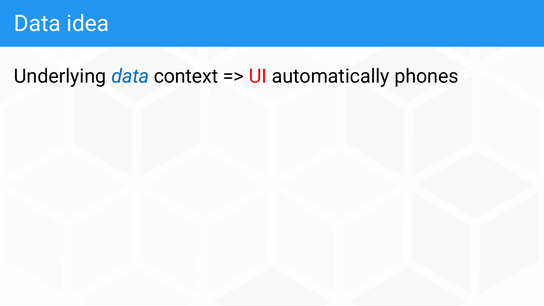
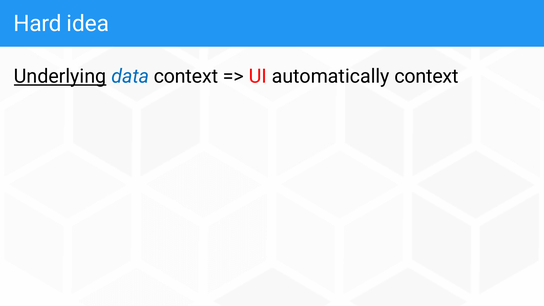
Data: Data -> Hard (38, 24)
Underlying underline: none -> present (60, 77)
automatically phones: phones -> context (427, 77)
